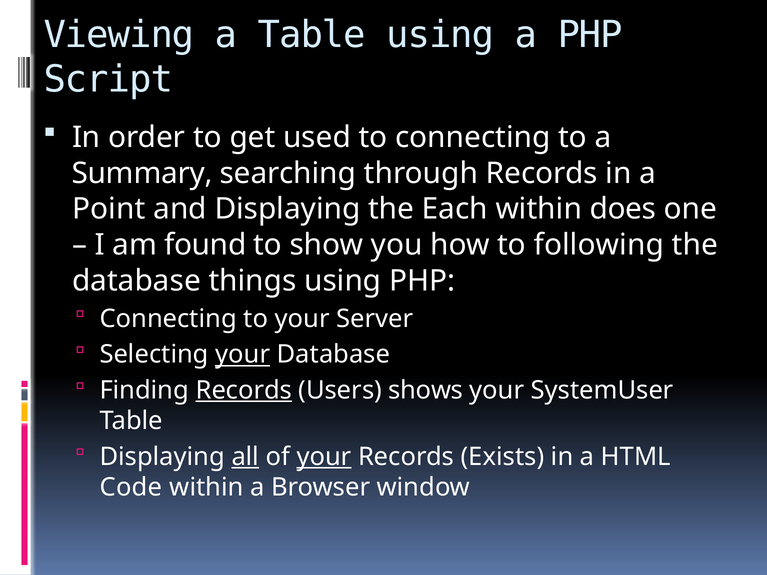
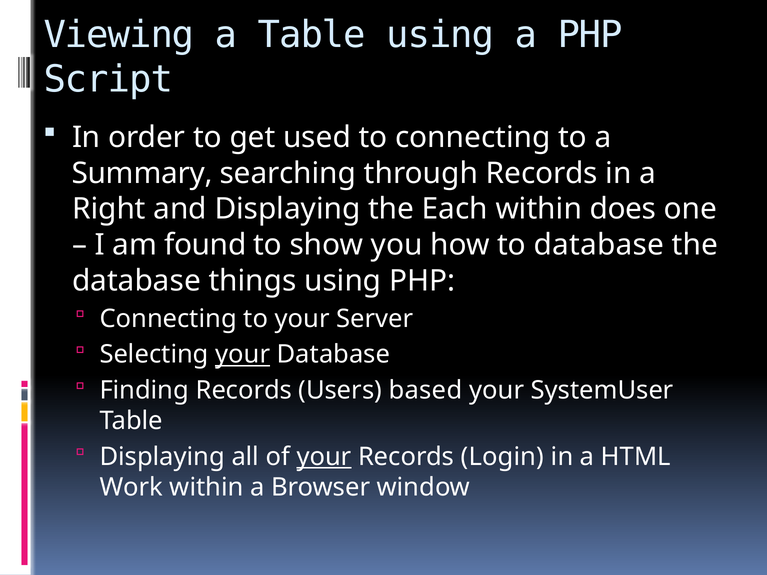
Point: Point -> Right (109, 209)
to following: following -> database (599, 245)
Records underline: present -> none (244, 390)
shows: shows -> based (425, 390)
all underline: present -> none (245, 457)
Exists: Exists -> Login (502, 457)
Code: Code -> Work (131, 488)
